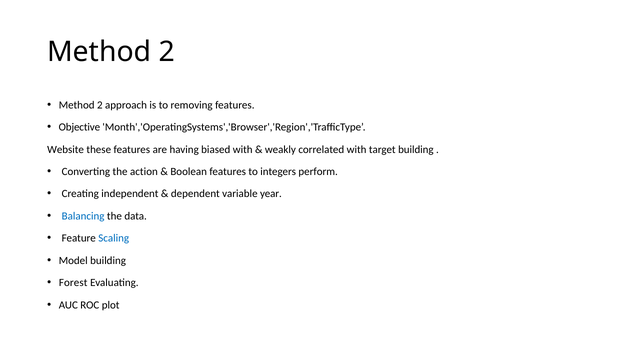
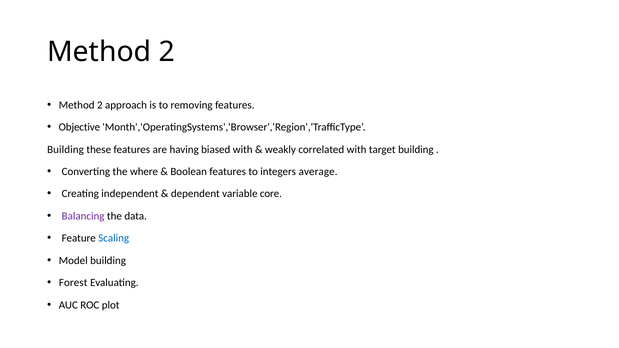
Website: Website -> Building (65, 149)
action: action -> where (144, 172)
perform: perform -> average (318, 172)
year: year -> core (271, 194)
Balancing colour: blue -> purple (83, 216)
